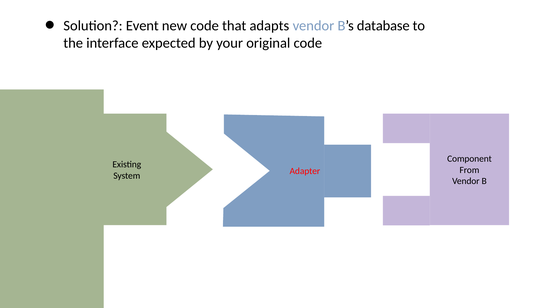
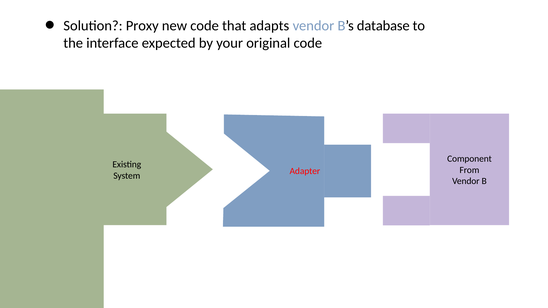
Event: Event -> Proxy (142, 26)
